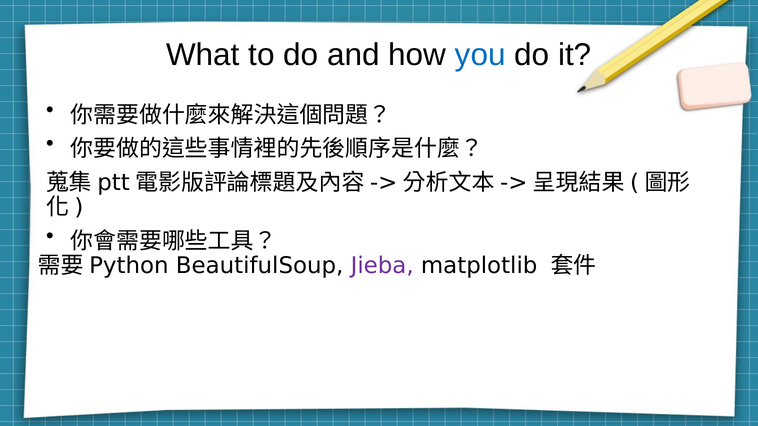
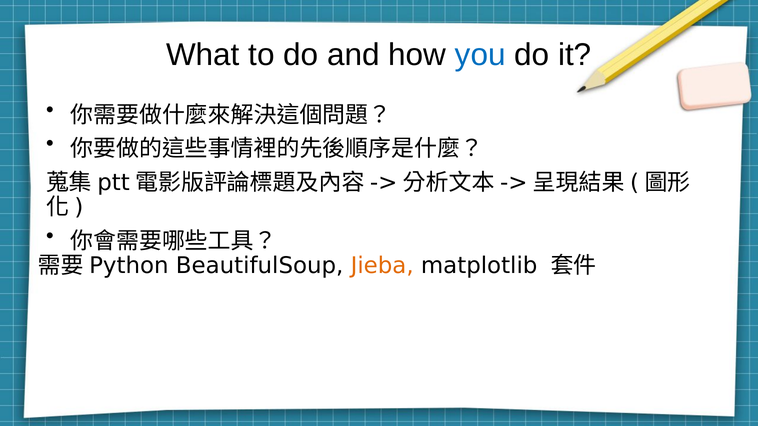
Jieba colour: purple -> orange (382, 266)
